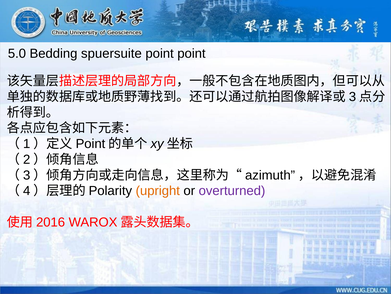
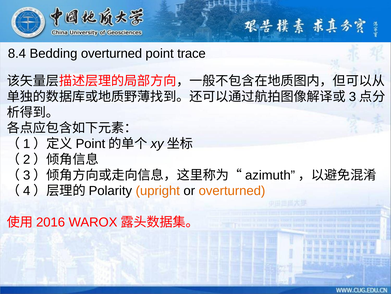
5.0: 5.0 -> 8.4 (17, 53)
Bedding spuersuite: spuersuite -> overturned (112, 53)
point point: point -> trace (192, 53)
overturned colour: purple -> orange (232, 190)
